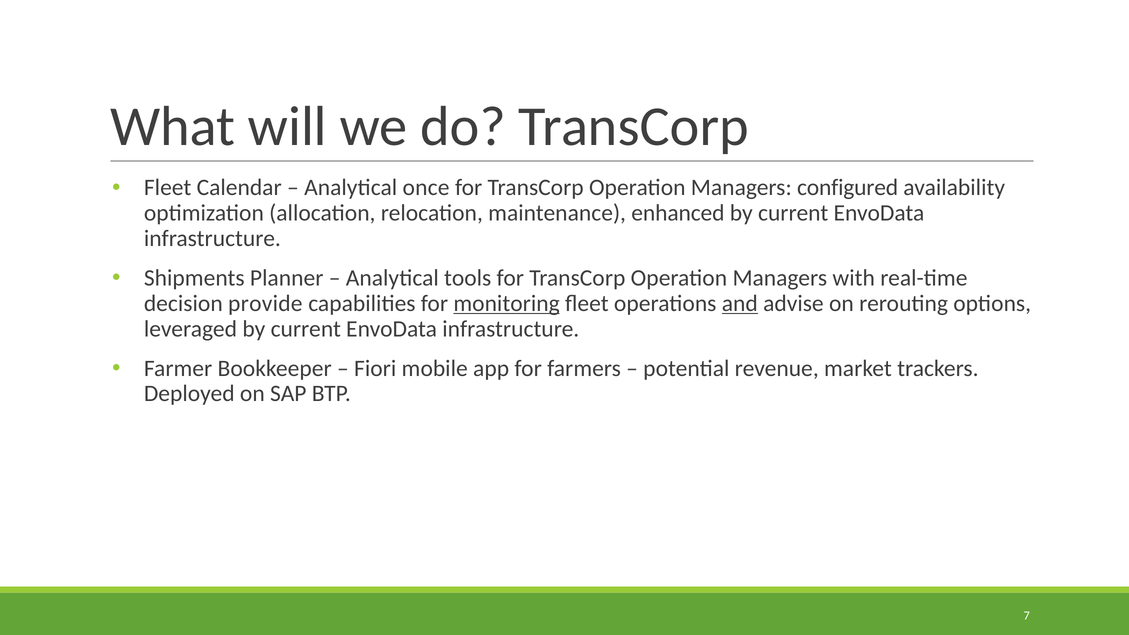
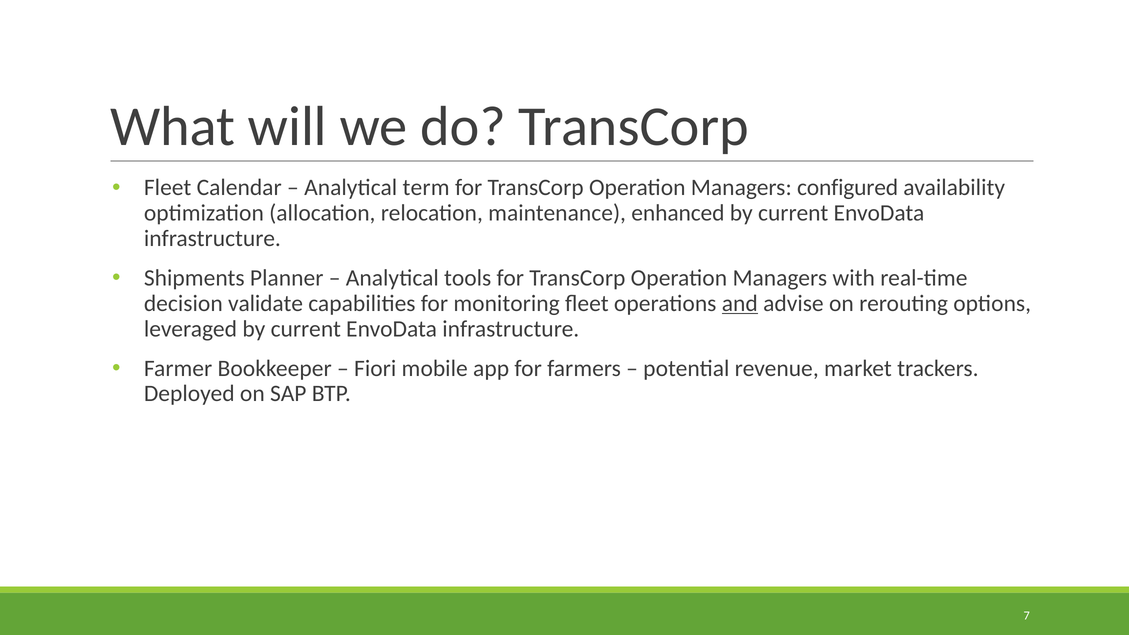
once: once -> term (426, 188)
provide: provide -> validate (266, 303)
monitoring underline: present -> none (507, 303)
